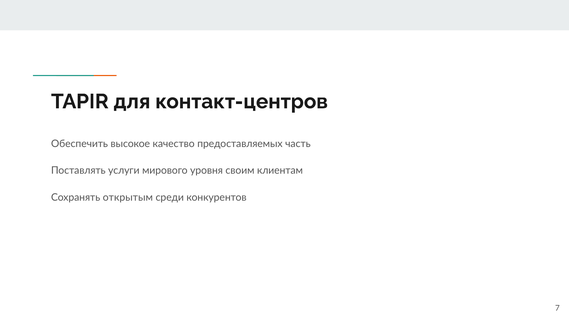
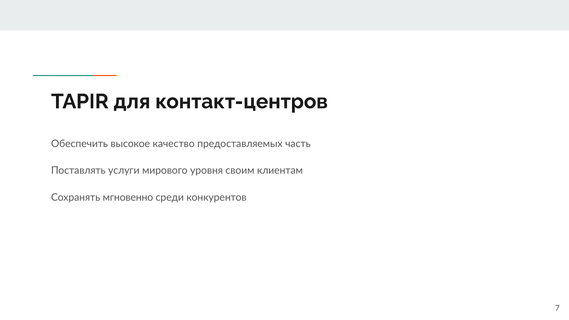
открытым: открытым -> мгновенно (128, 197)
